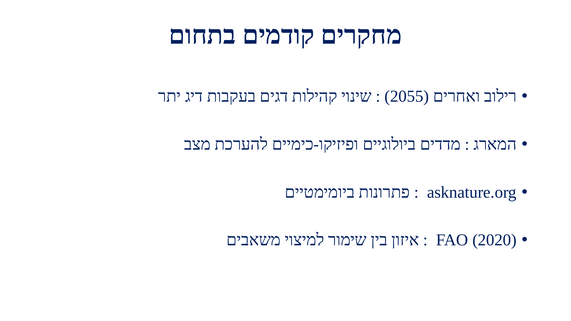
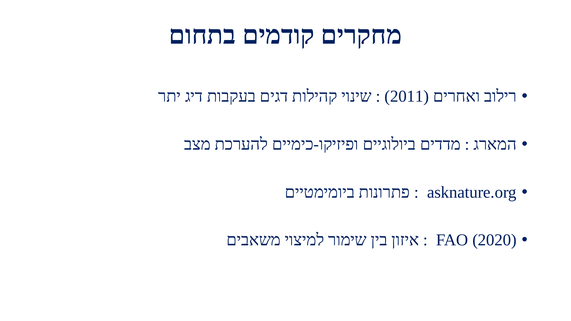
2055: 2055 -> 2011 (407, 97)
